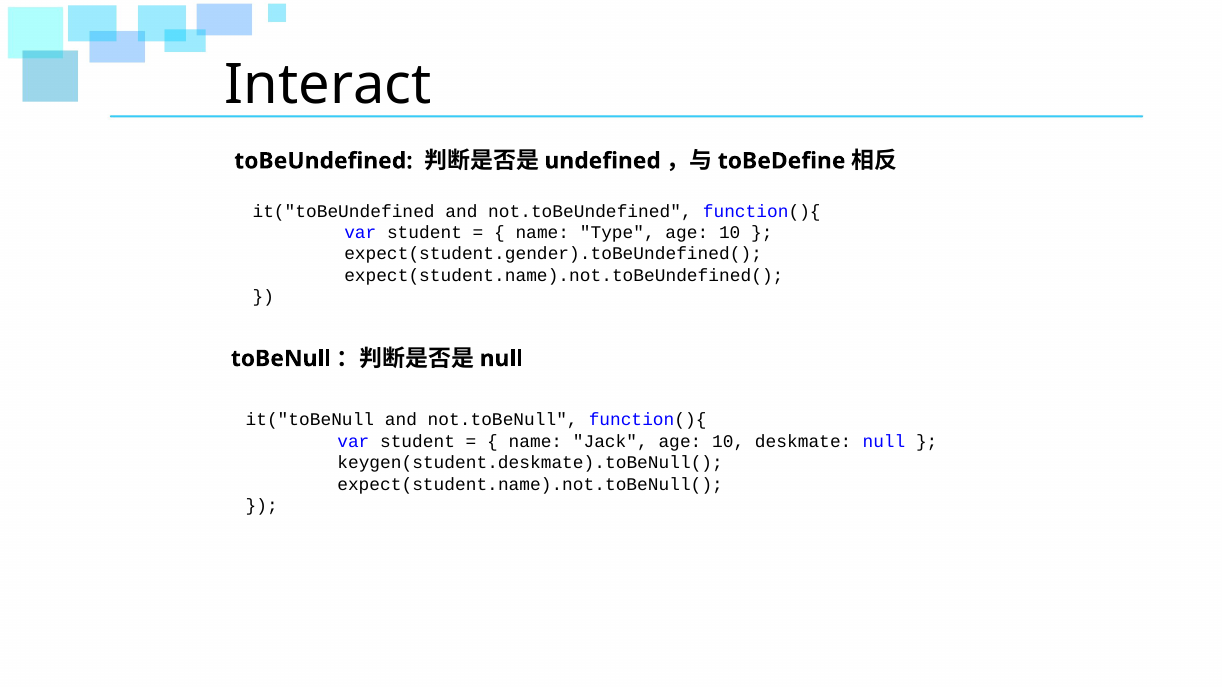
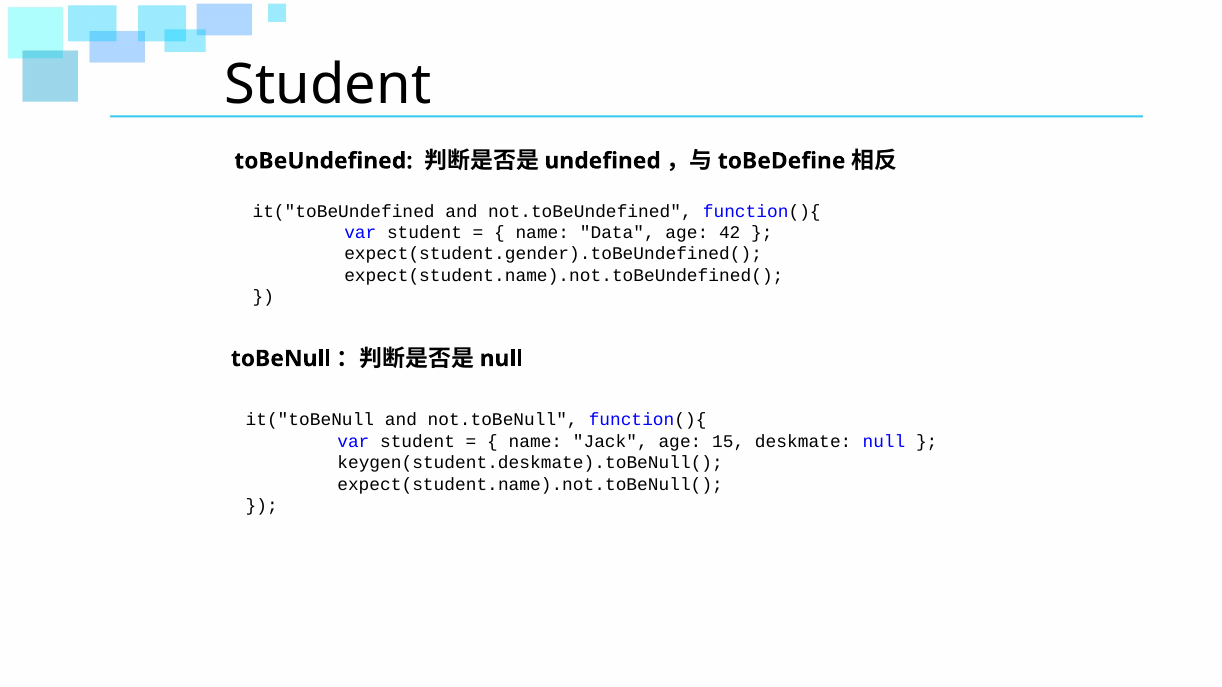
Interact: Interact -> Student (328, 85)
Type: Type -> Data (617, 233)
10: 10 -> 42 (730, 233)
Jack age 10: 10 -> 15 (728, 442)
